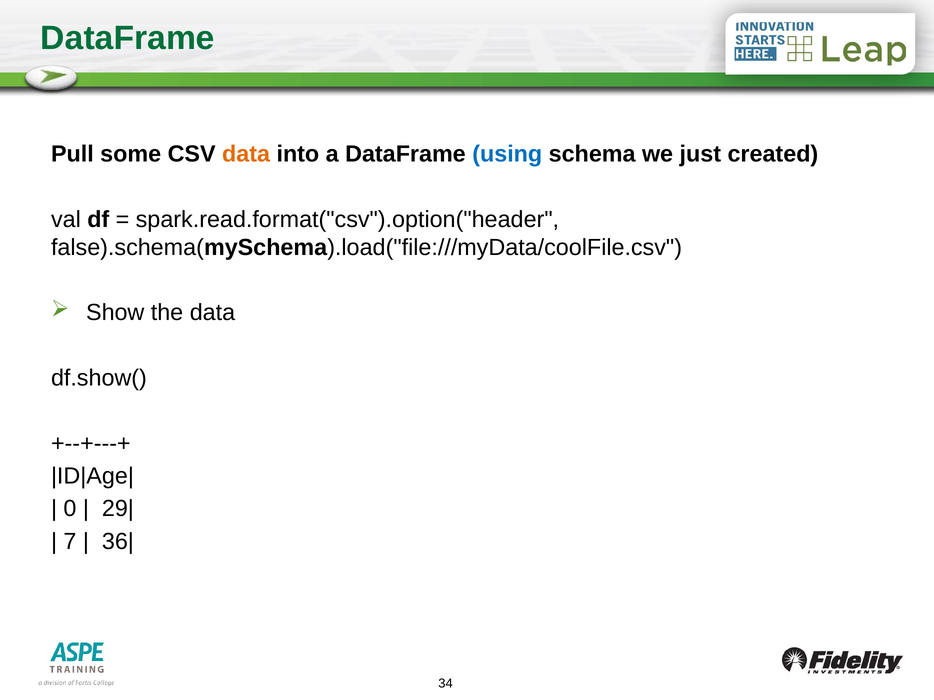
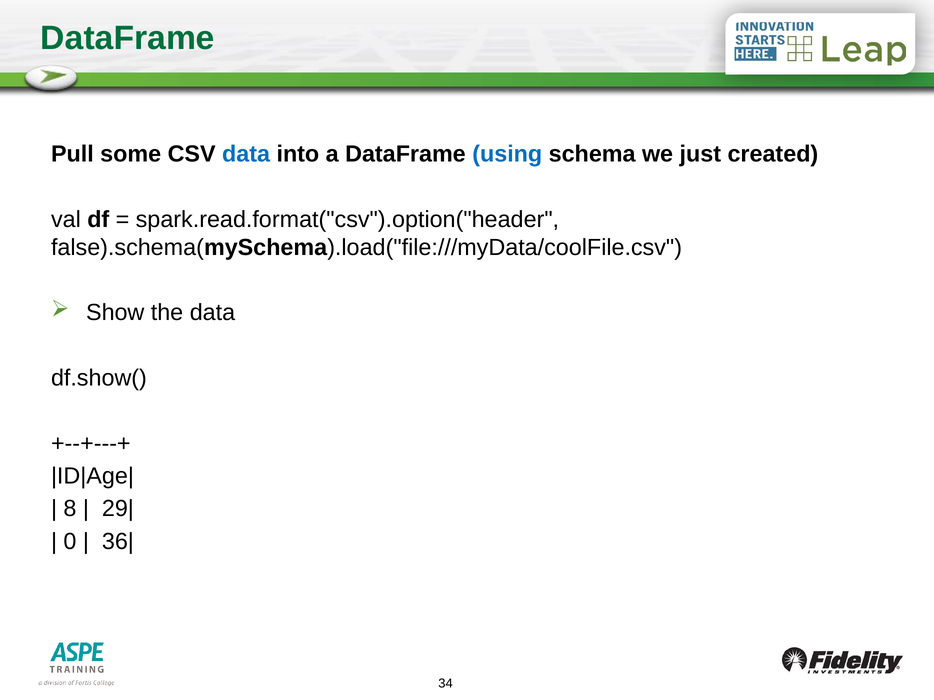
data colour: orange -> blue (246, 154)
0: 0 -> 8 (70, 509)
7: 7 -> 0 (70, 542)
